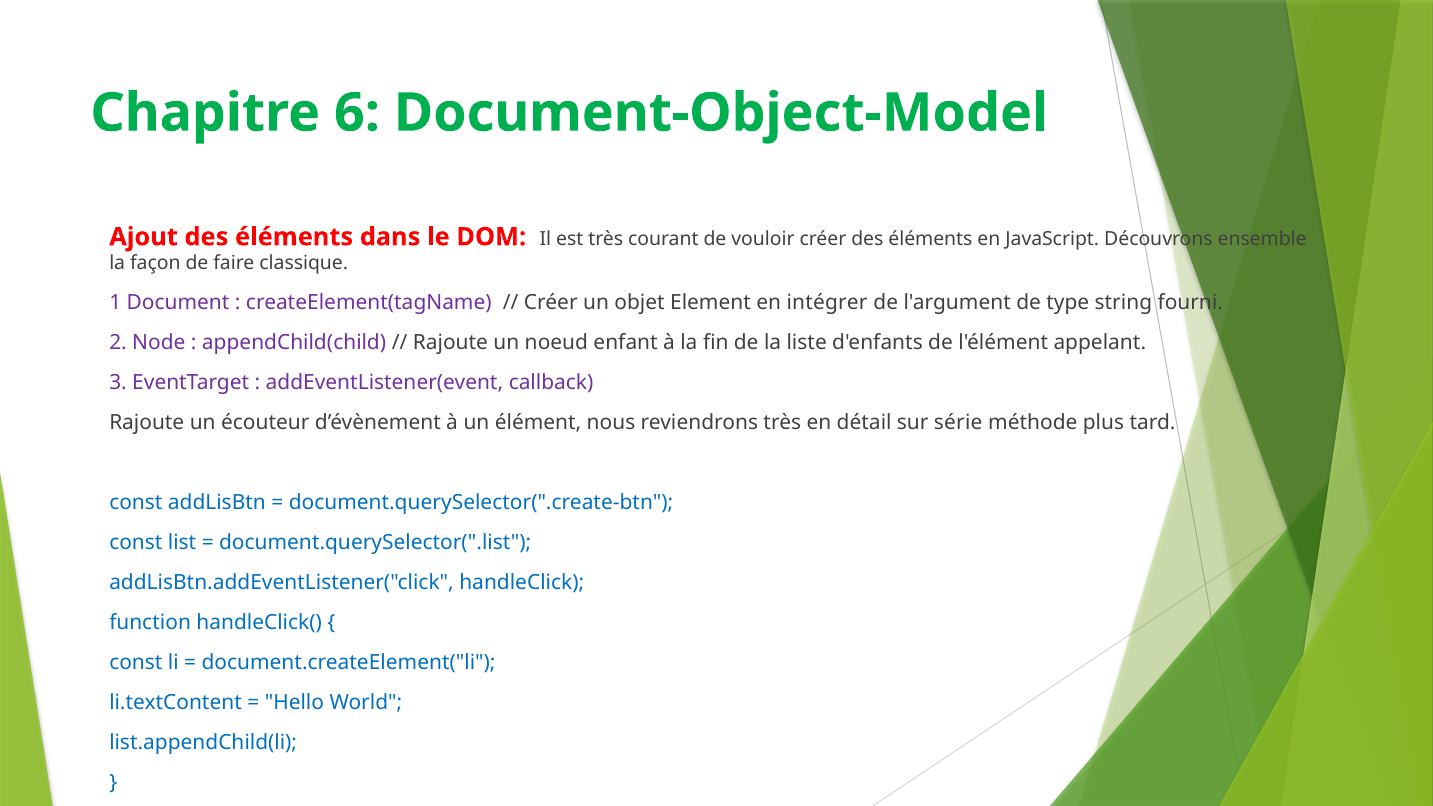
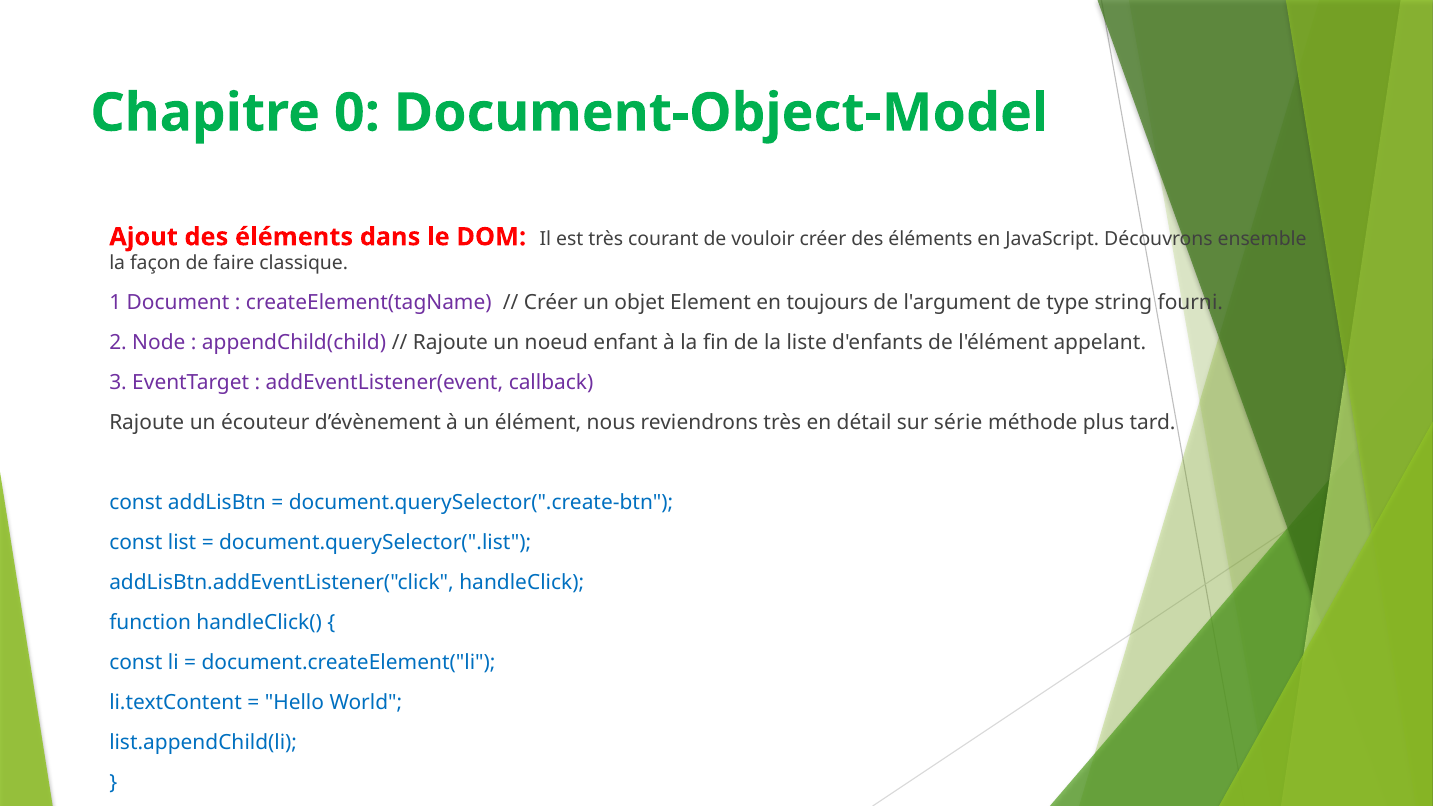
6: 6 -> 0 (357, 113)
intégrer: intégrer -> toujours (827, 303)
